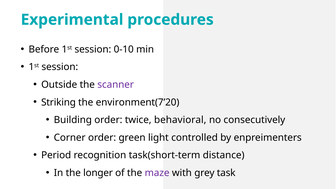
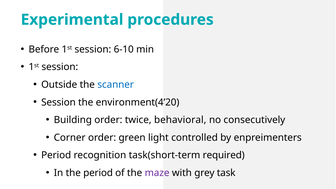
0-10: 0-10 -> 6-10 (124, 49)
scanner colour: purple -> blue (116, 85)
Striking: Striking -> Session (58, 102)
environment(7’20: environment(7’20 -> environment(4’20 (138, 102)
distance: distance -> required (224, 155)
the longer: longer -> period (98, 173)
